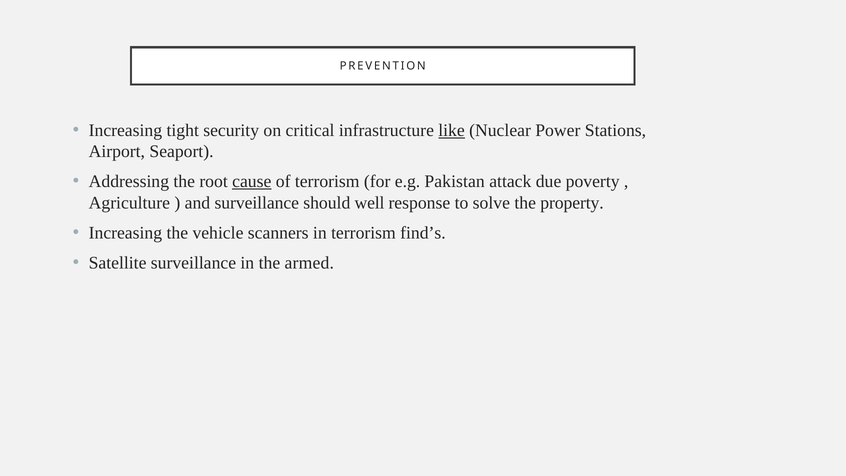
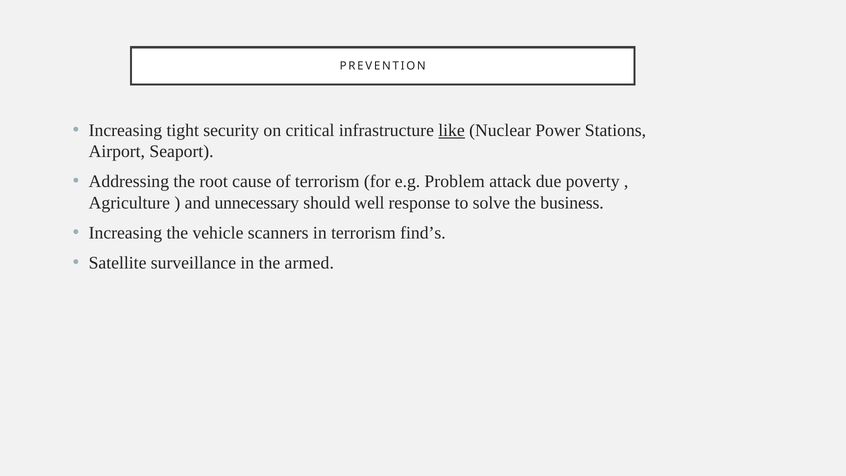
cause underline: present -> none (252, 182)
Pakistan: Pakistan -> Problem (455, 182)
and surveillance: surveillance -> unnecessary (257, 203)
property: property -> business (572, 203)
